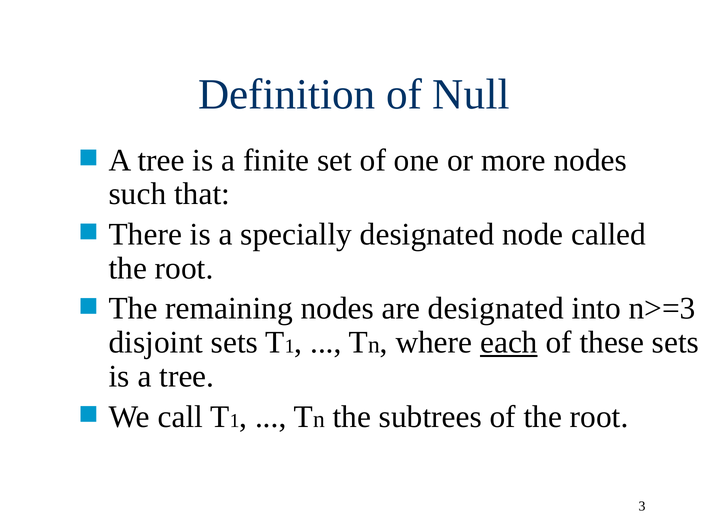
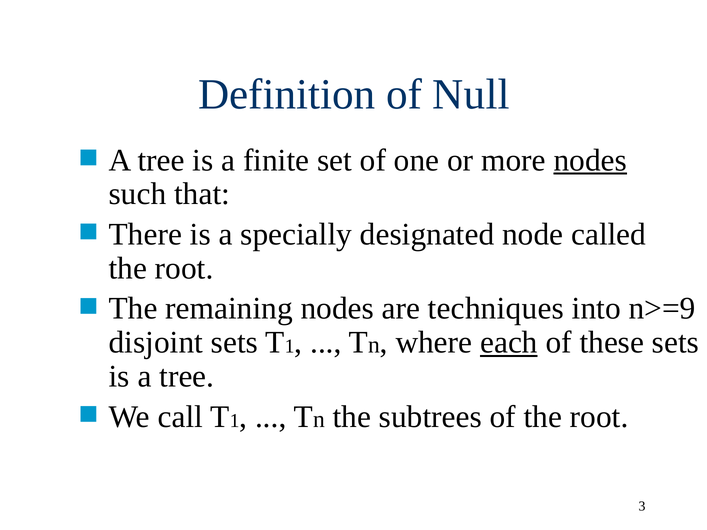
nodes underline: none -> present (590, 160)
are designated: designated -> techniques (496, 309)
n>=3: n>=3 -> n>=9 (662, 309)
